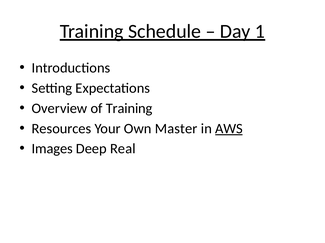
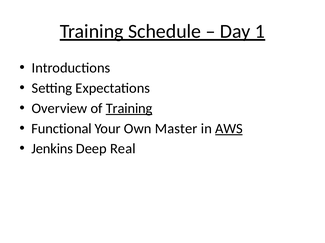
Training underline: none -> present (129, 109)
Resources: Resources -> Functional (62, 129)
Images: Images -> Jenkins (52, 149)
